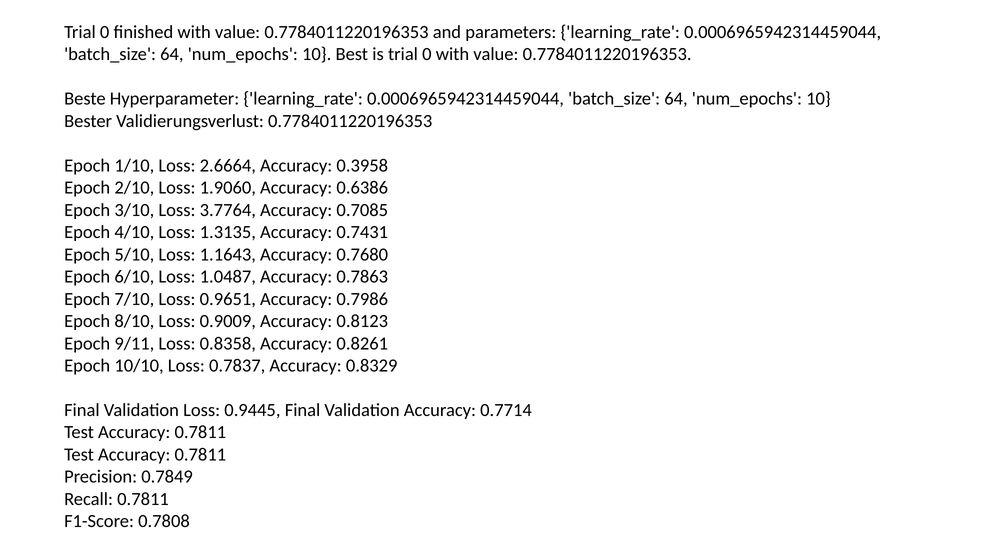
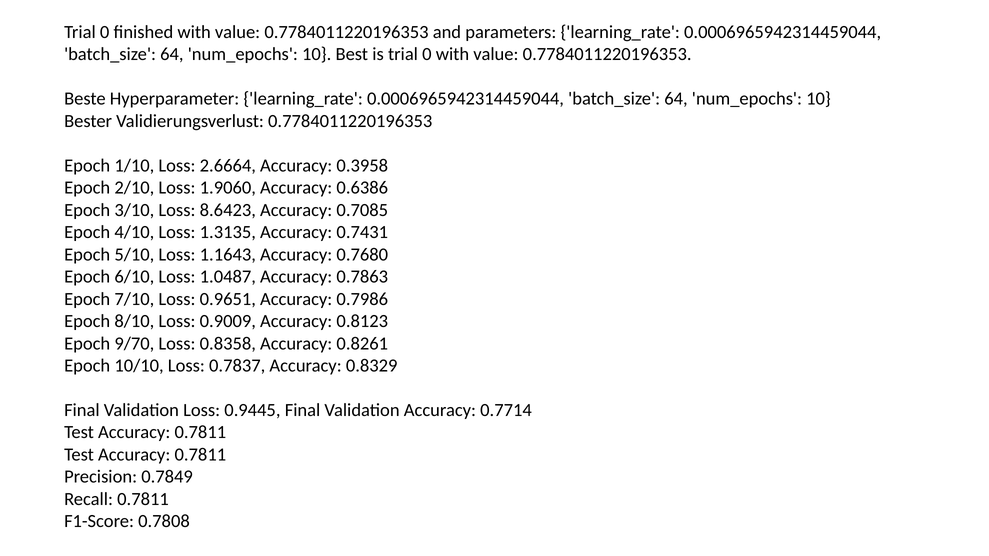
3.7764: 3.7764 -> 8.6423 (228, 210)
9/11: 9/11 -> 9/70 (134, 344)
